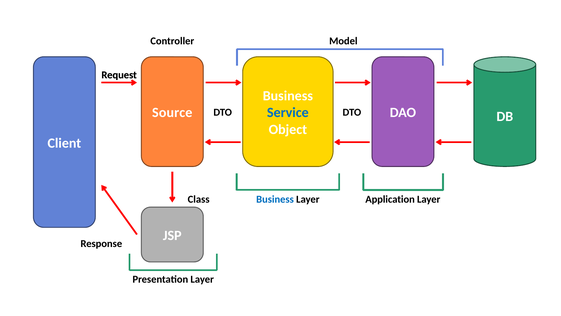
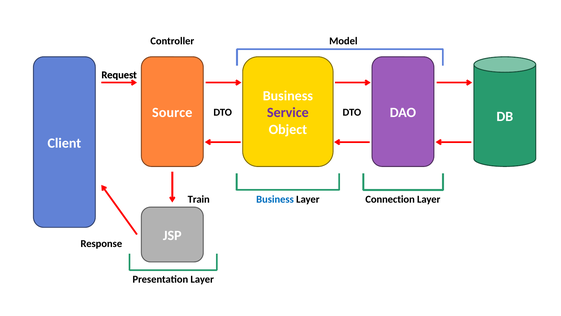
Service colour: blue -> purple (288, 112)
Class: Class -> Train (199, 199)
Application: Application -> Connection (390, 199)
